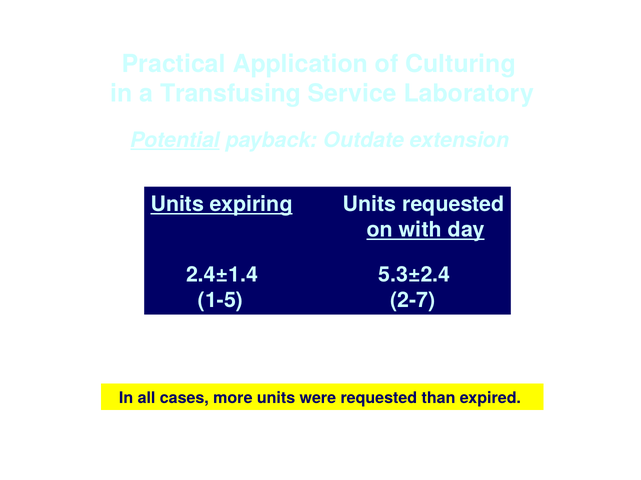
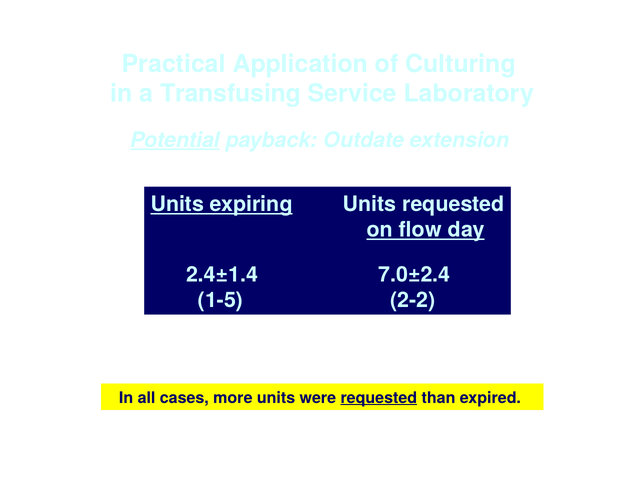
with: with -> flow (420, 230)
5.3±2.4: 5.3±2.4 -> 7.0±2.4 (414, 275)
2-7: 2-7 -> 2-2 (413, 301)
requested underline: none -> present (379, 398)
